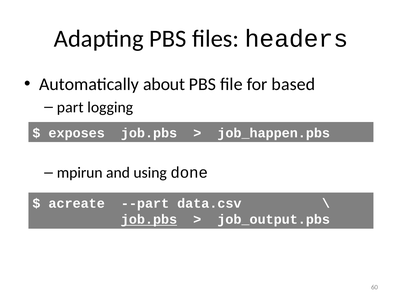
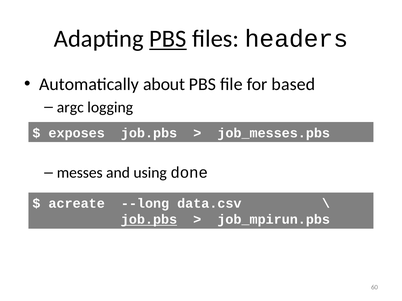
PBS underline: none -> present (168, 39)
part: part -> argc (70, 107)
job_happen.pbs: job_happen.pbs -> job_messes.pbs (274, 133)
mpirun: mpirun -> messes (80, 173)
--part: --part -> --long (145, 204)
job_output.pbs: job_output.pbs -> job_mpirun.pbs (274, 220)
